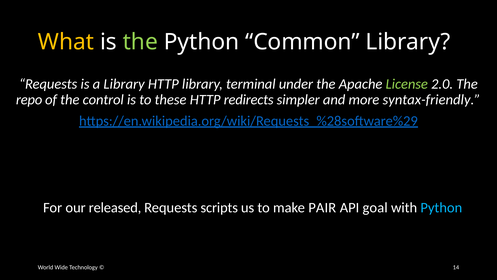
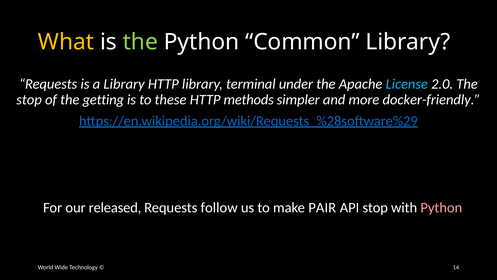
License colour: light green -> light blue (407, 84)
repo: repo -> stop (29, 100)
control: control -> getting (103, 100)
redirects: redirects -> methods (249, 100)
syntax-friendly: syntax-friendly -> docker-friendly (432, 100)
scripts: scripts -> follow (219, 207)
API goal: goal -> stop (375, 207)
Python colour: light blue -> pink (441, 207)
